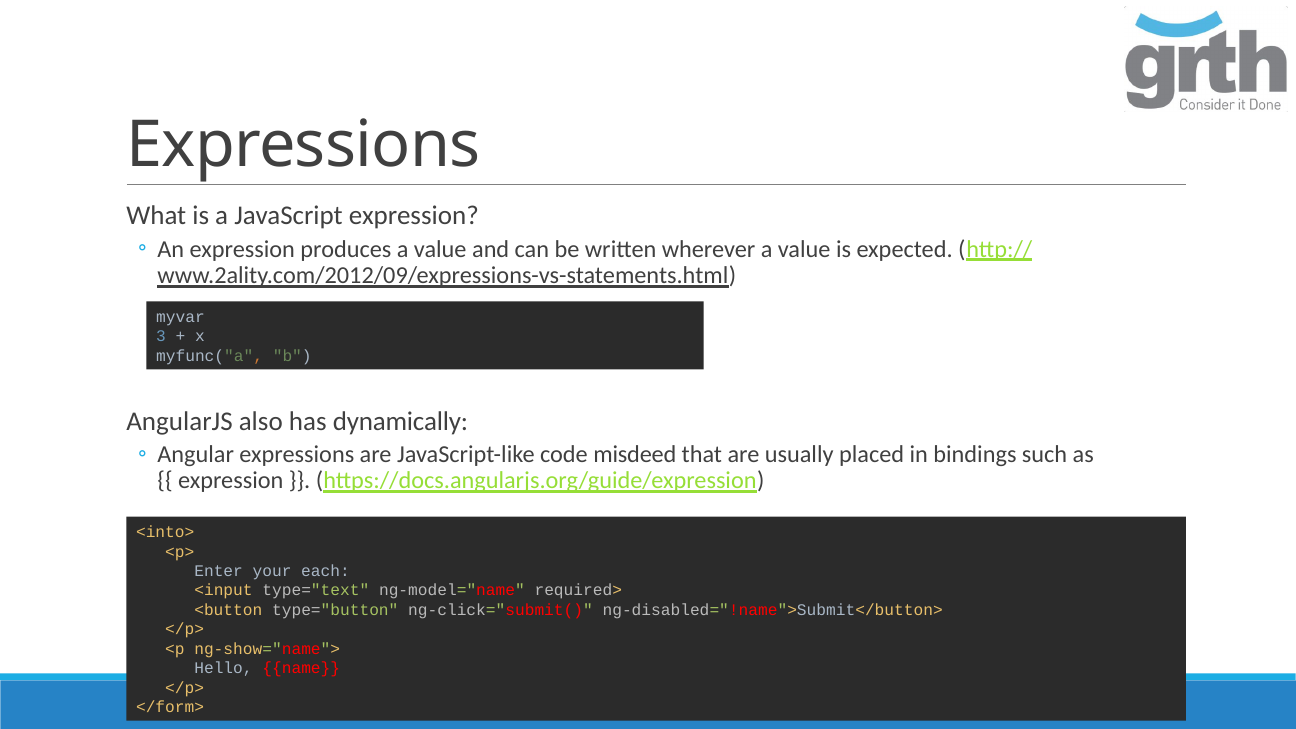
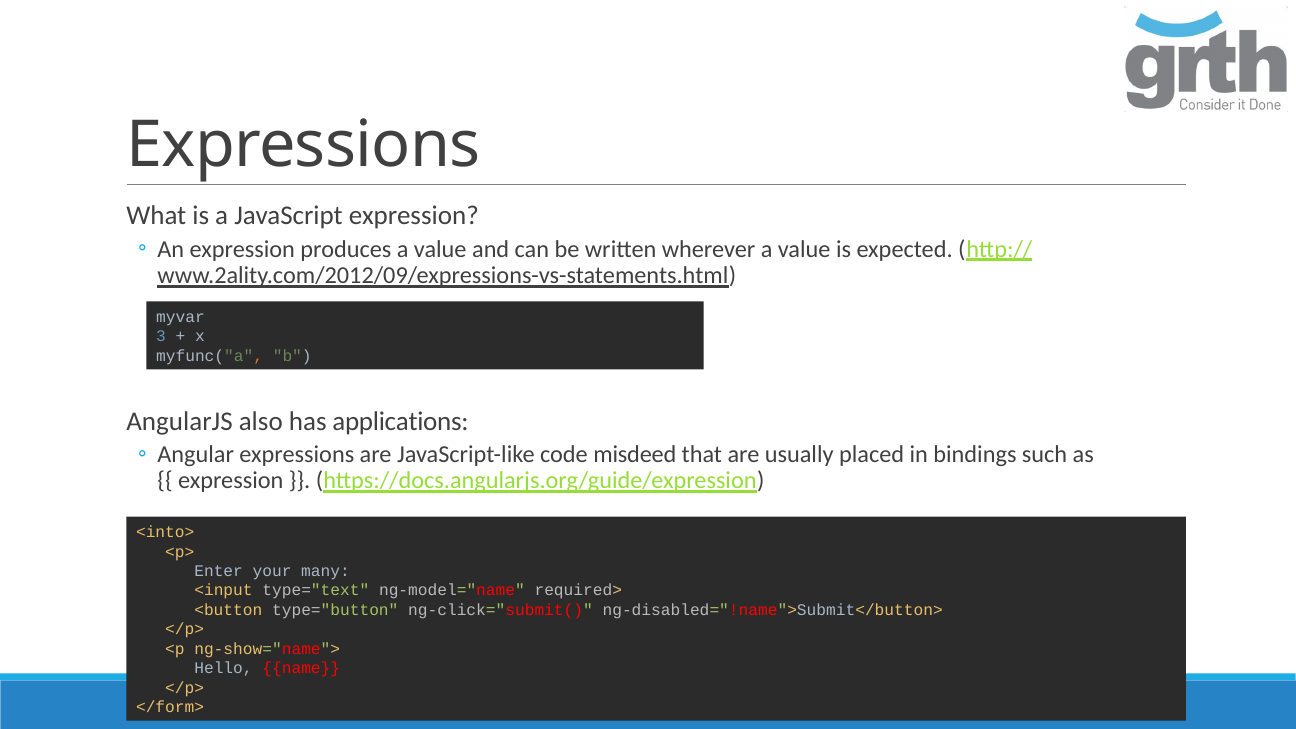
dynamically: dynamically -> applications (401, 421)
each: each -> many (325, 571)
